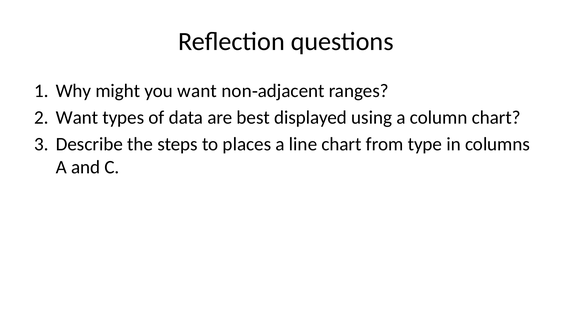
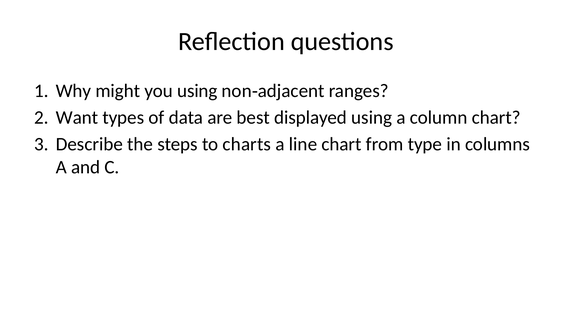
you want: want -> using (197, 91)
places: places -> charts (247, 144)
